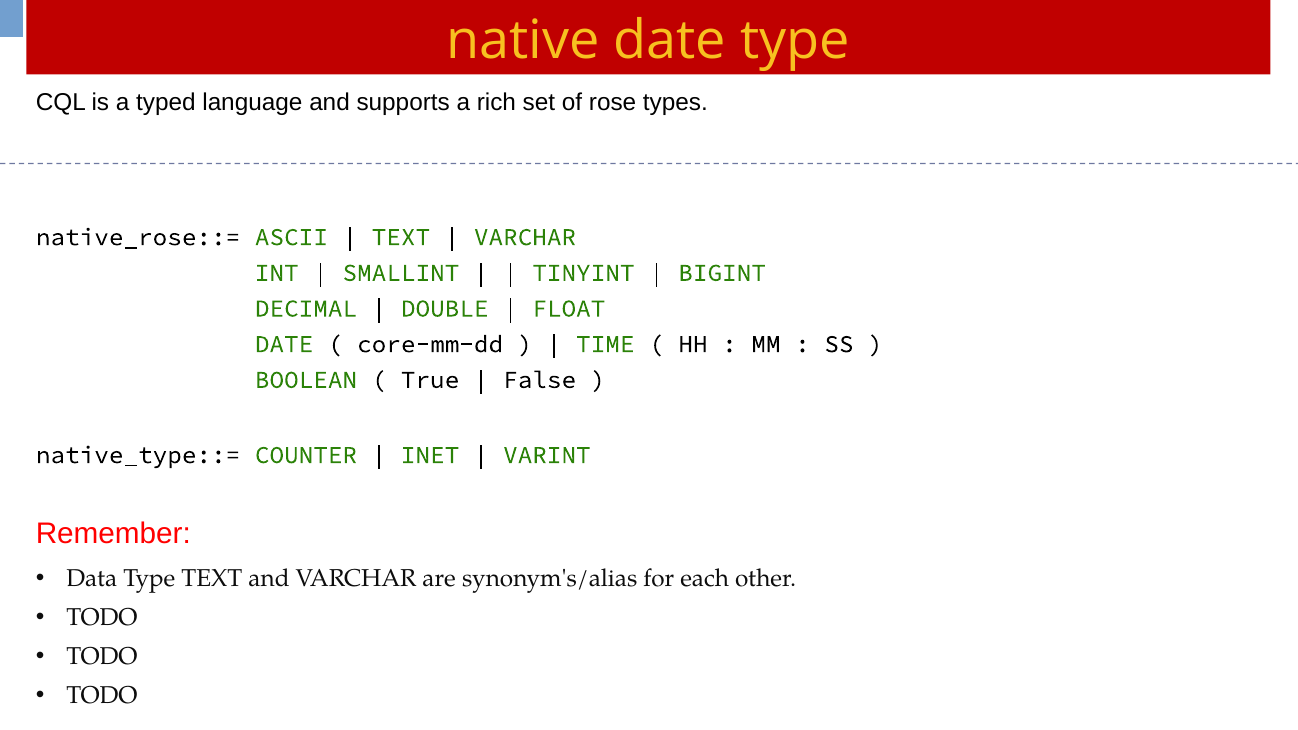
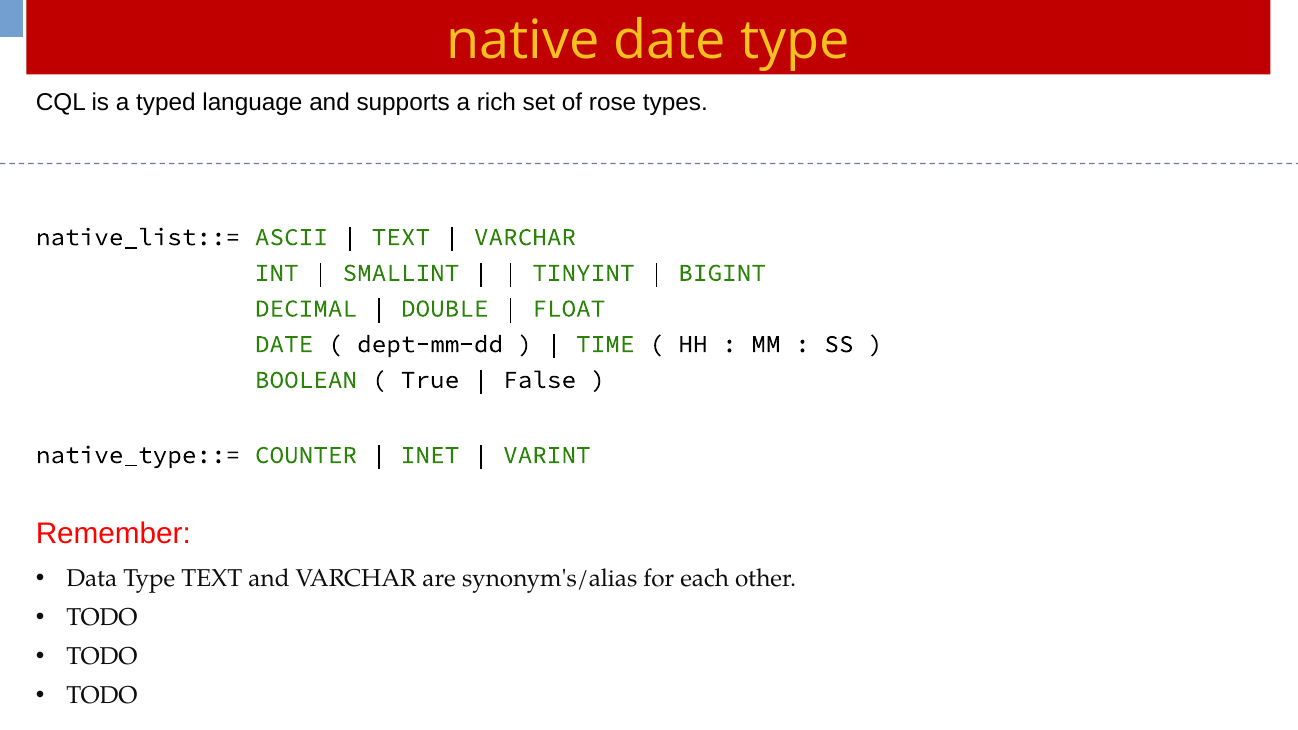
native_rose::=: native_rose::= -> native_list::= (138, 237)
core-mm-dd: core-mm-dd -> dept-mm-dd (430, 344)
